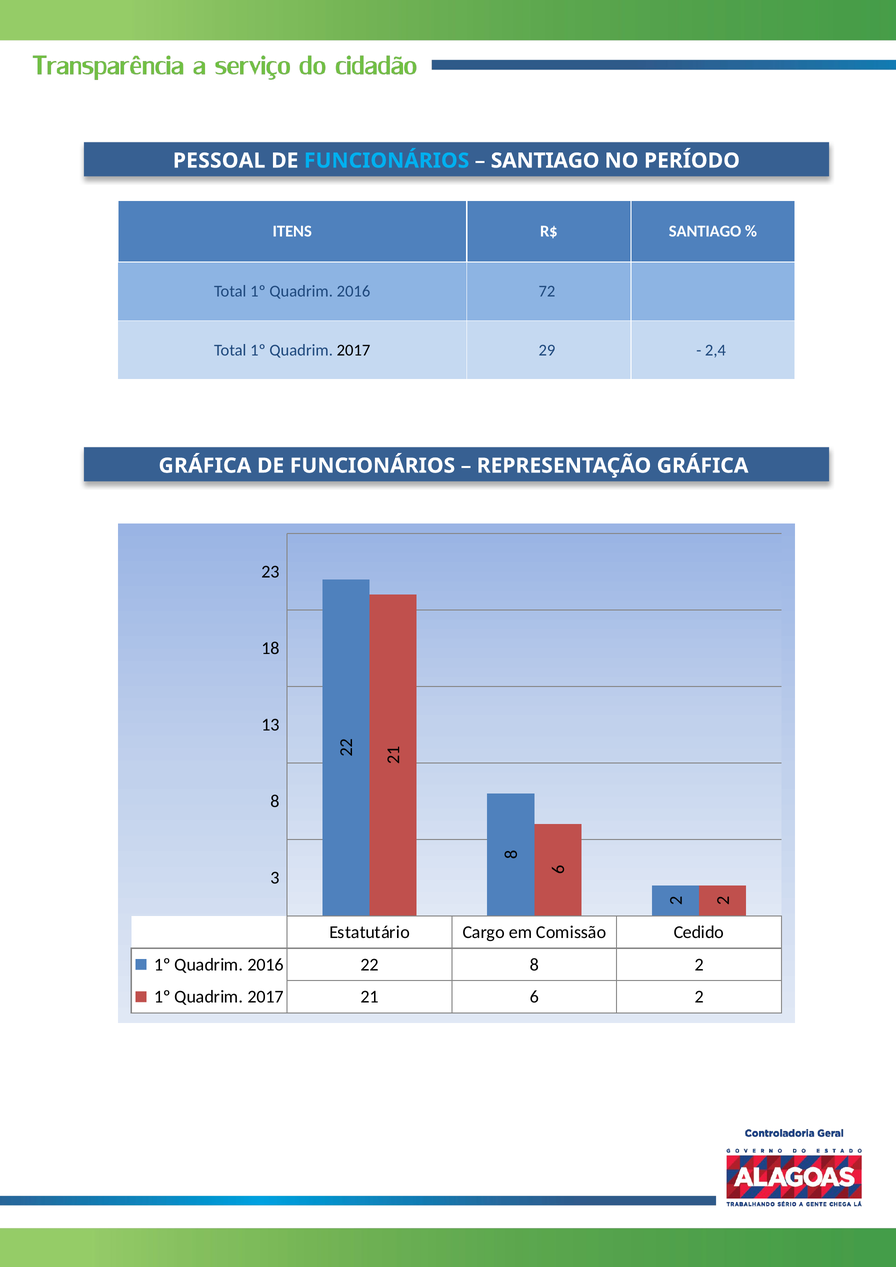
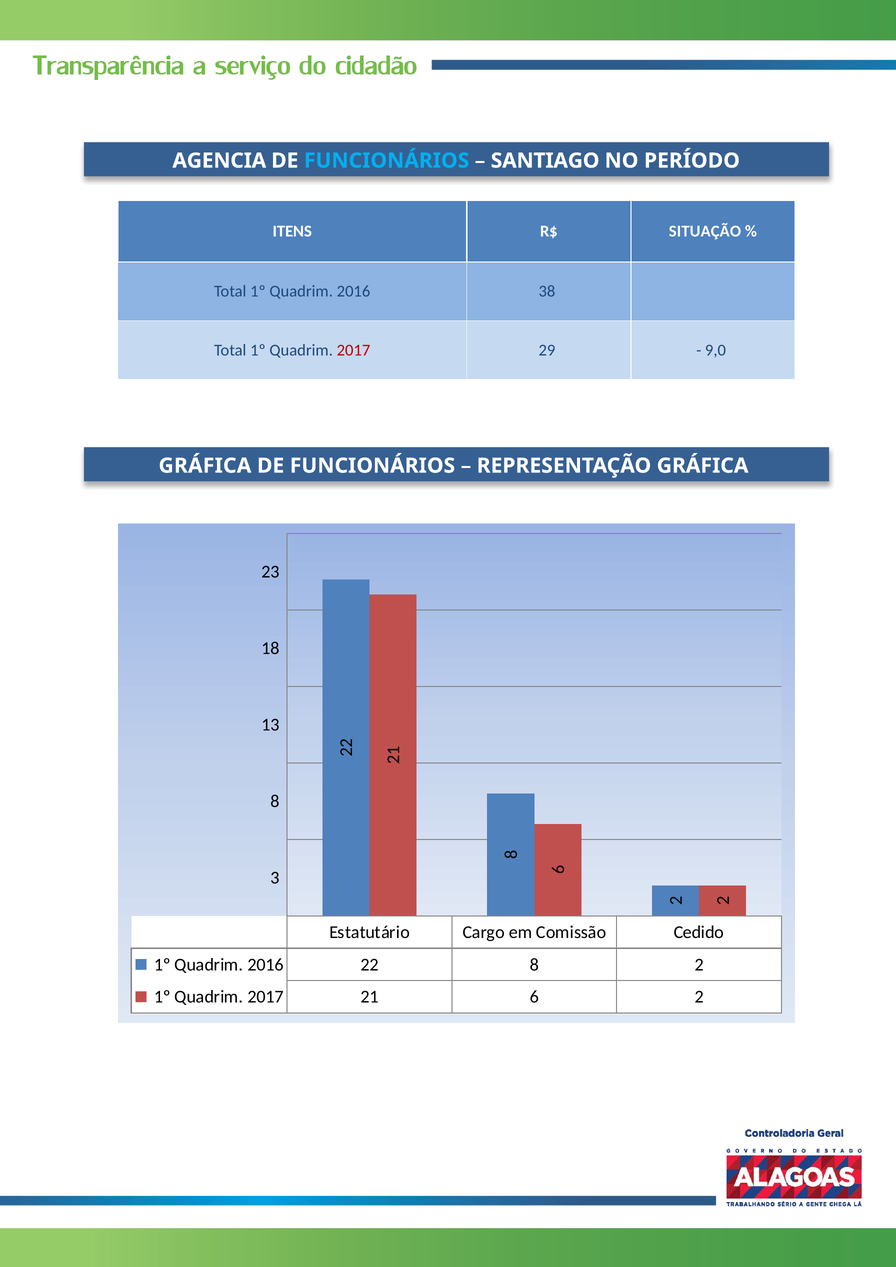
PESSOAL: PESSOAL -> AGENCIA (219, 161)
R$ SANTIAGO: SANTIAGO -> SITUAÇÃO (705, 231)
72: 72 -> 38 (547, 292)
2017 colour: black -> red (354, 350)
2,4: 2,4 -> 9,0 (715, 350)
